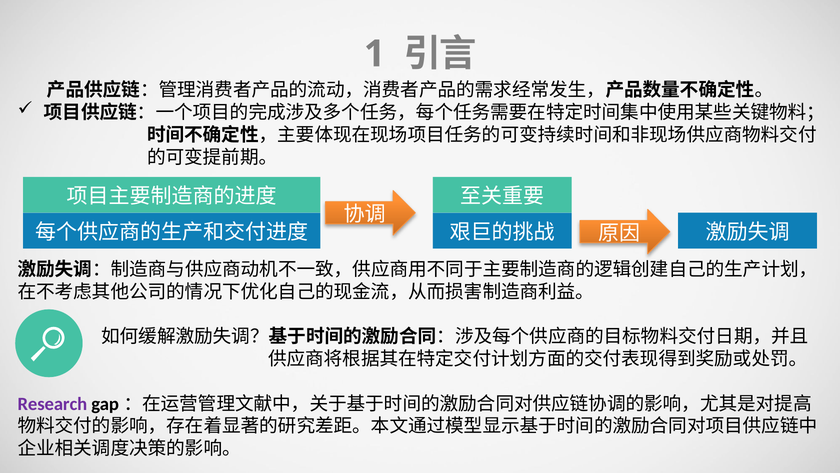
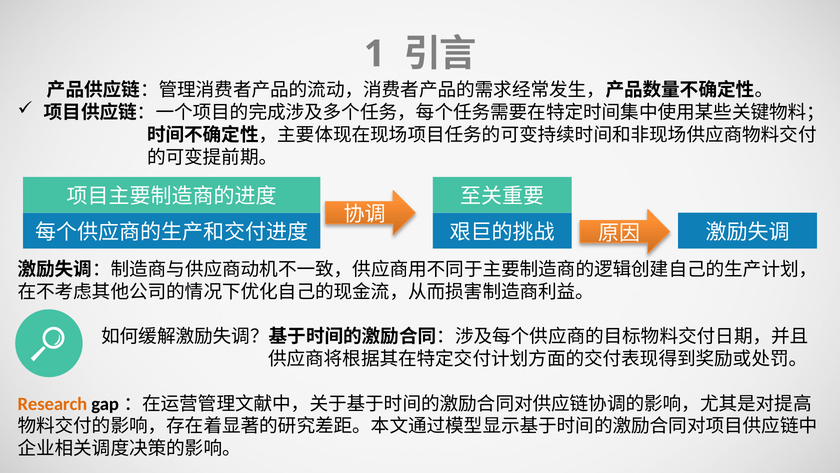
Research colour: purple -> orange (52, 403)
